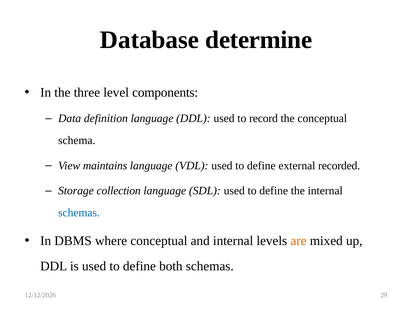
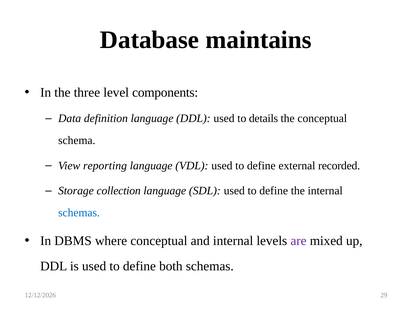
determine: determine -> maintains (259, 40)
record: record -> details (264, 119)
maintains: maintains -> reporting (105, 166)
are colour: orange -> purple (299, 241)
